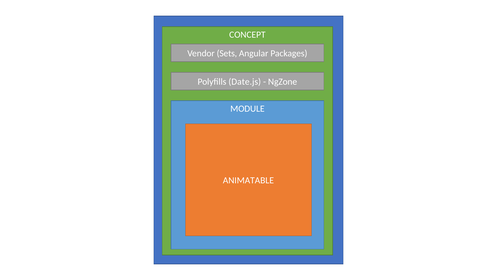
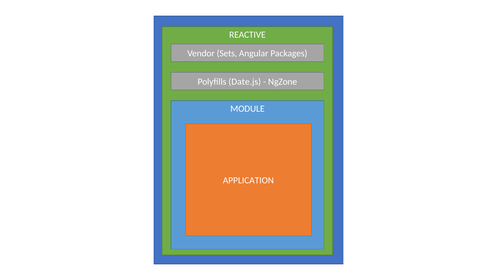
CONCEPT: CONCEPT -> REACTIVE (247, 35)
ANIMATABLE: ANIMATABLE -> APPLICATION (248, 180)
